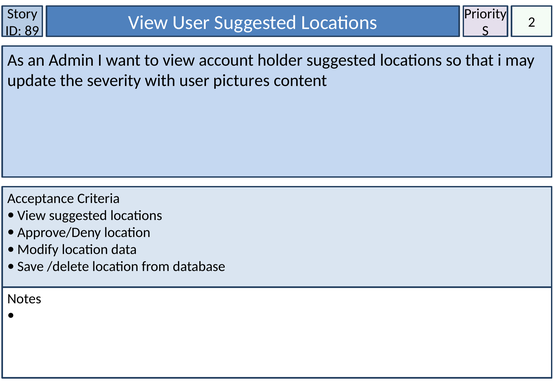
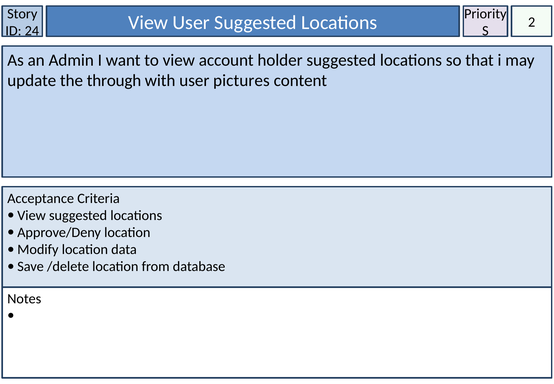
89: 89 -> 24 (32, 31)
severity: severity -> through (114, 80)
